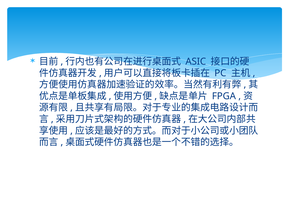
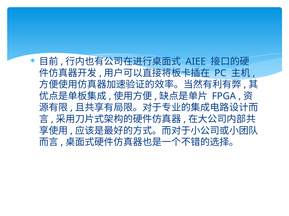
ASIC: ASIC -> AIEE (196, 62)
